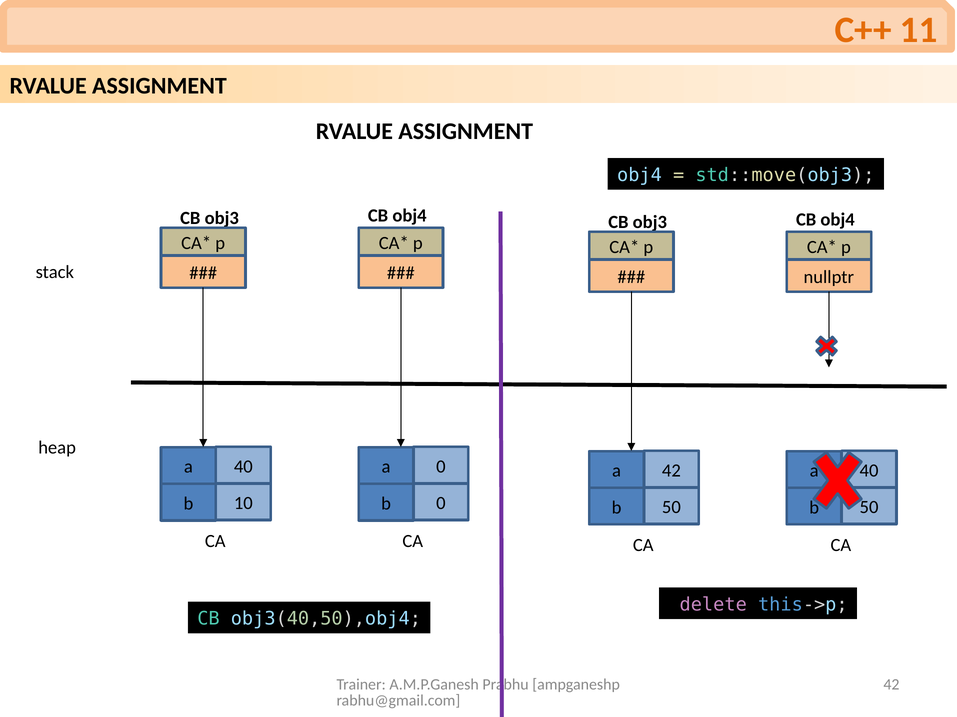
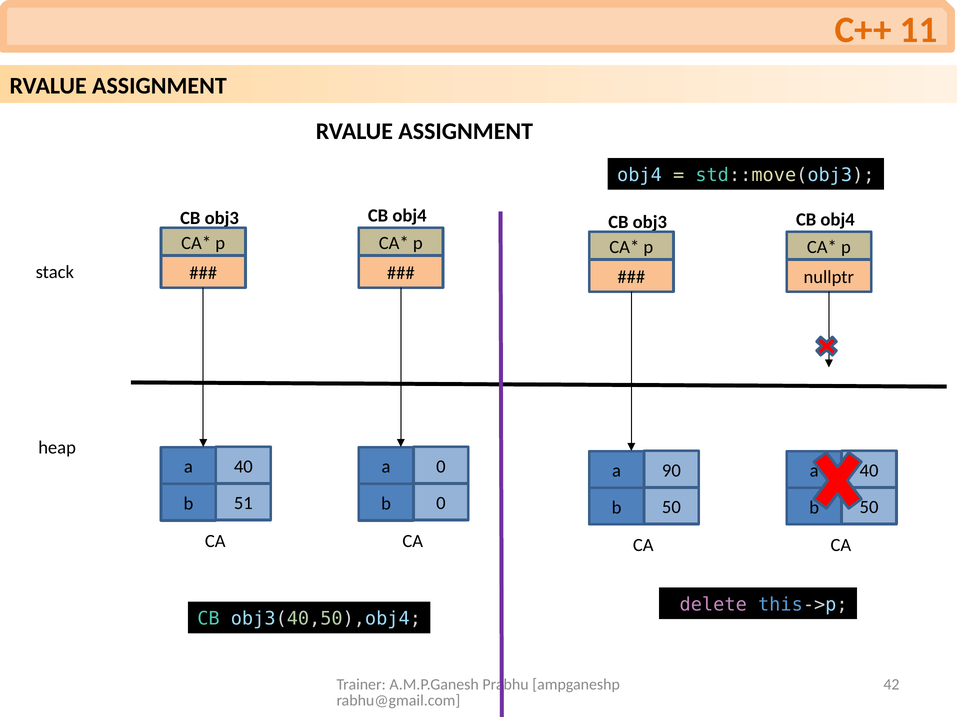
a 42: 42 -> 90 (671, 471)
10: 10 -> 51 (243, 504)
